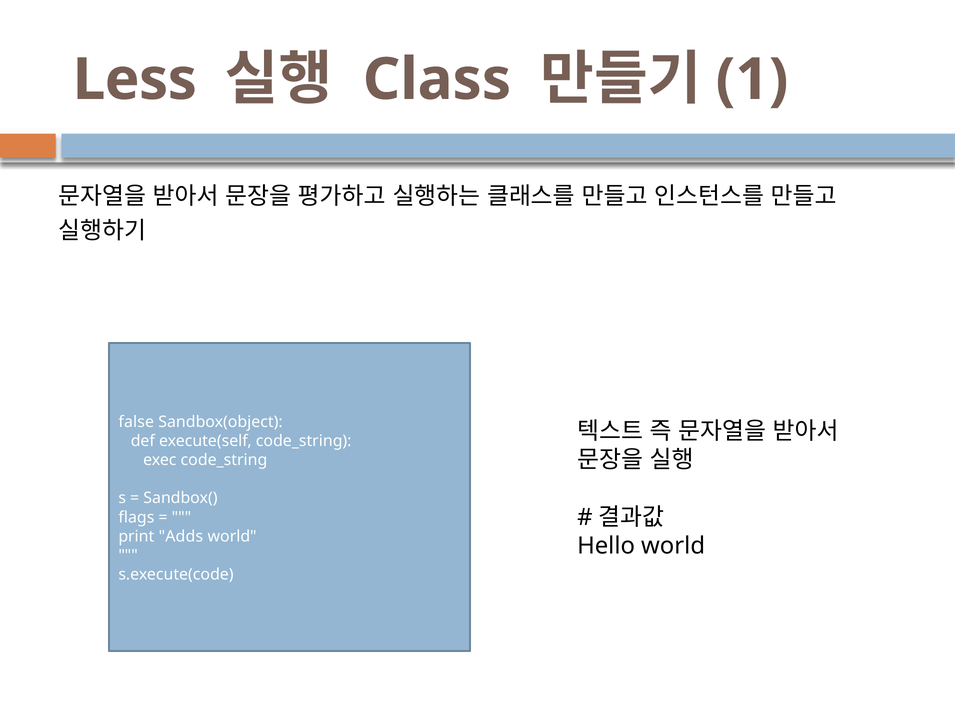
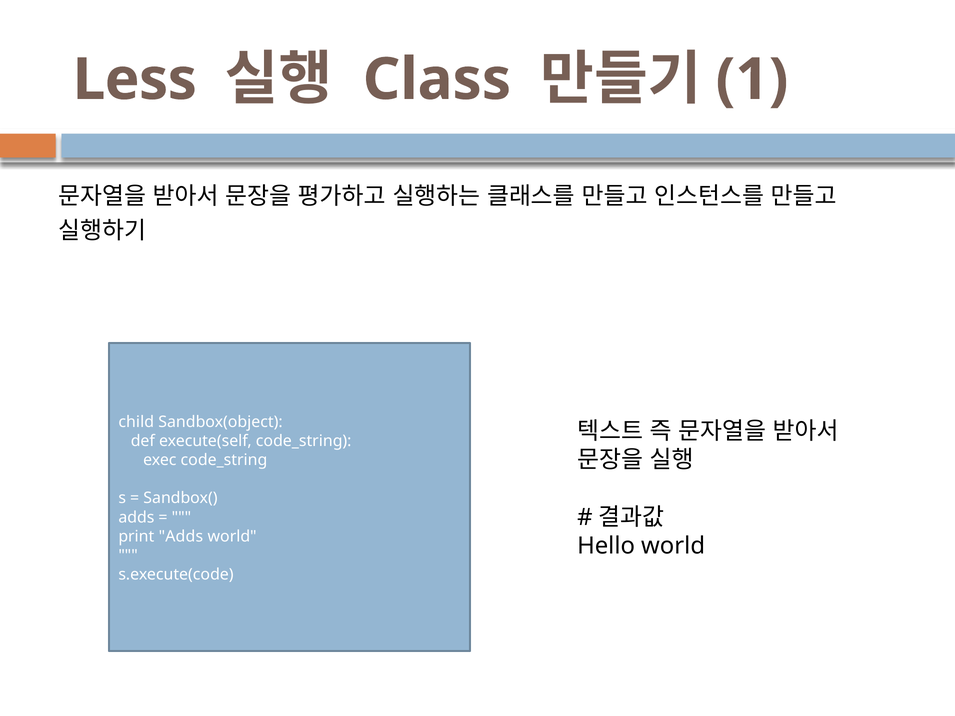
false: false -> child (136, 422)
flags: flags -> adds (136, 517)
